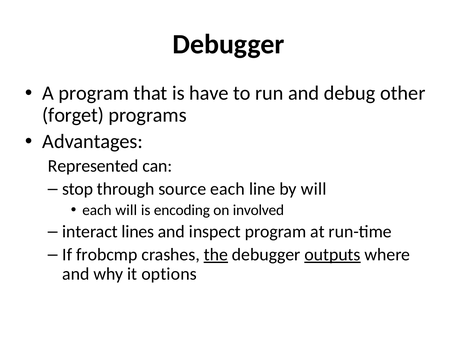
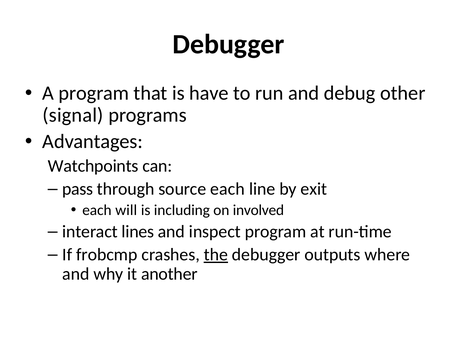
forget: forget -> signal (73, 115)
Represented: Represented -> Watchpoints (93, 166)
stop: stop -> pass (78, 189)
by will: will -> exit (314, 189)
encoding: encoding -> including (182, 210)
outputs underline: present -> none (332, 255)
options: options -> another (169, 274)
